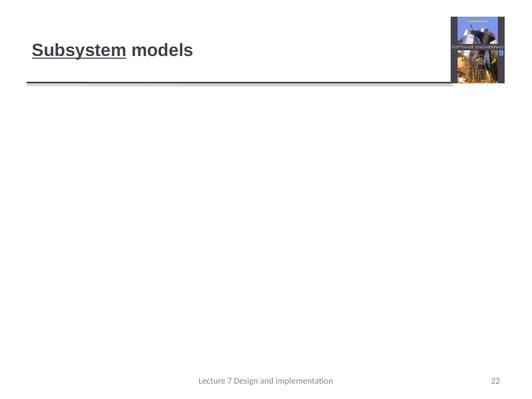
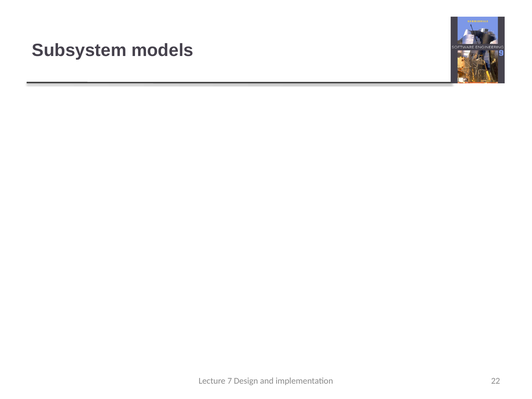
Subsystem underline: present -> none (79, 50)
